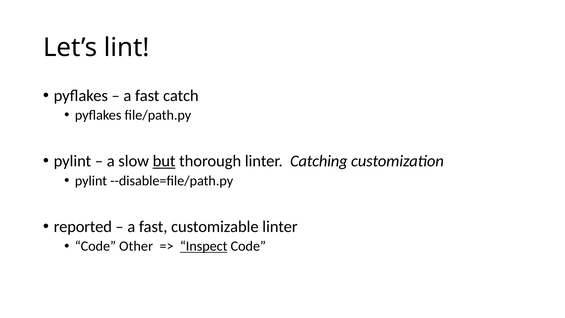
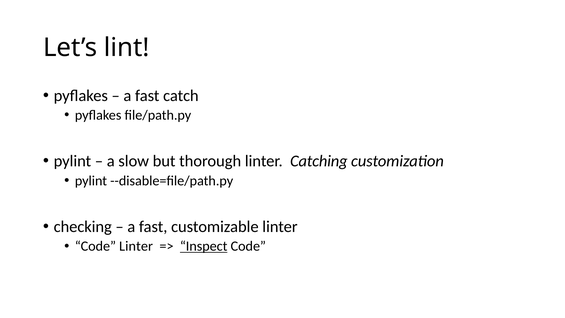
but underline: present -> none (164, 161)
reported: reported -> checking (83, 227)
Code Other: Other -> Linter (136, 246)
